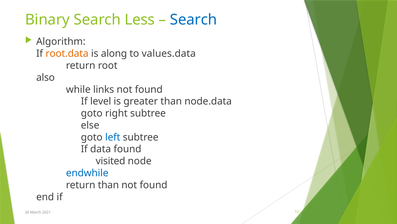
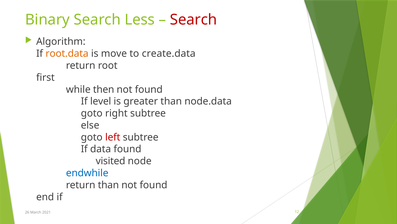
Search colour: blue -> red (194, 20)
along: along -> move (114, 53)
values.data: values.data -> create.data (169, 53)
also: also -> first (45, 77)
links: links -> then (104, 89)
left colour: blue -> red (113, 137)
